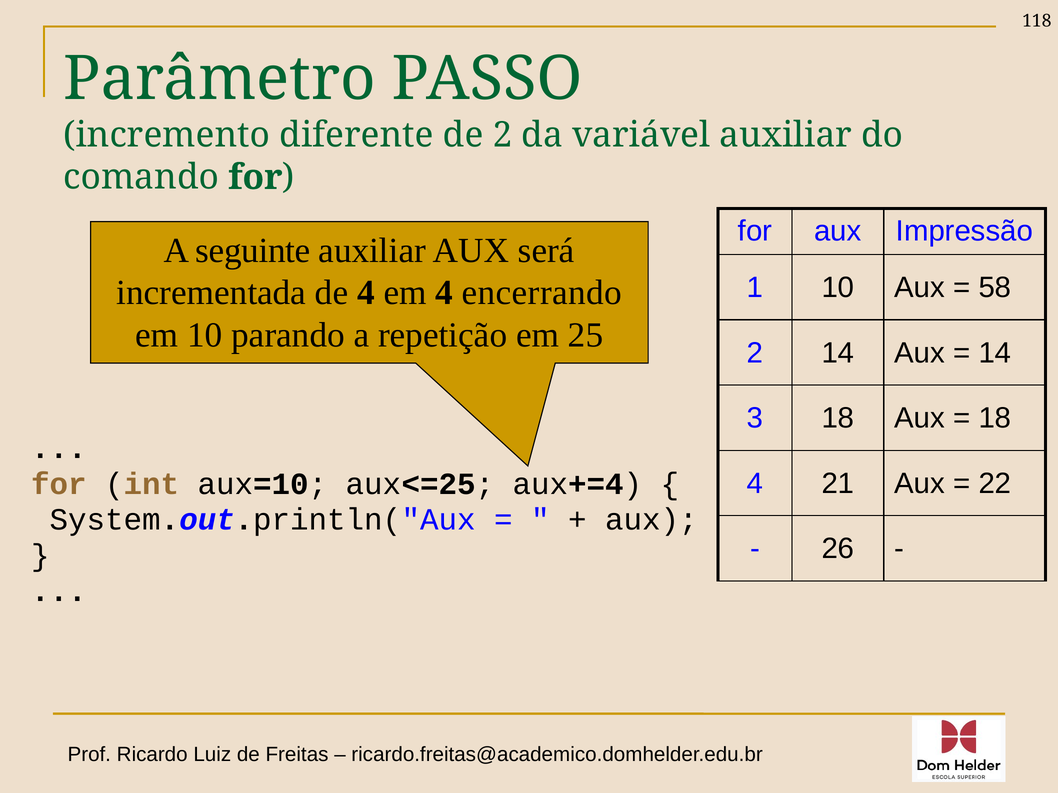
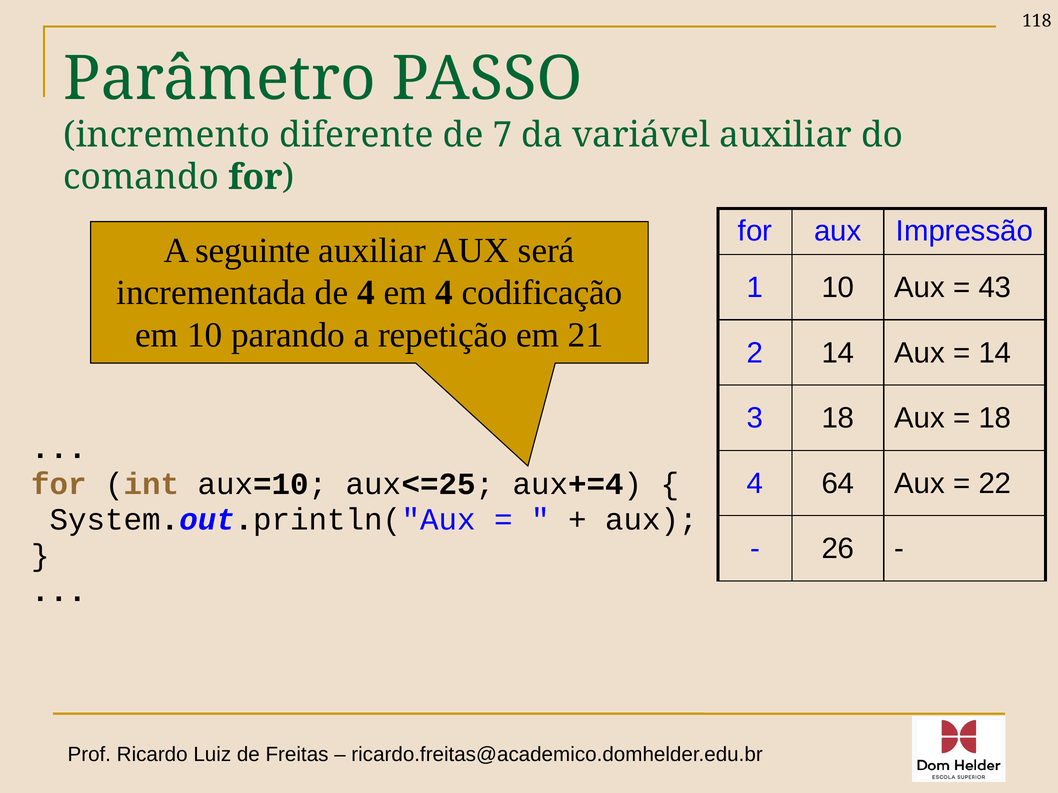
de 2: 2 -> 7 (502, 135)
58: 58 -> 43 (995, 288)
encerrando: encerrando -> codificação (542, 293)
25: 25 -> 21 (586, 335)
21: 21 -> 64 (838, 484)
